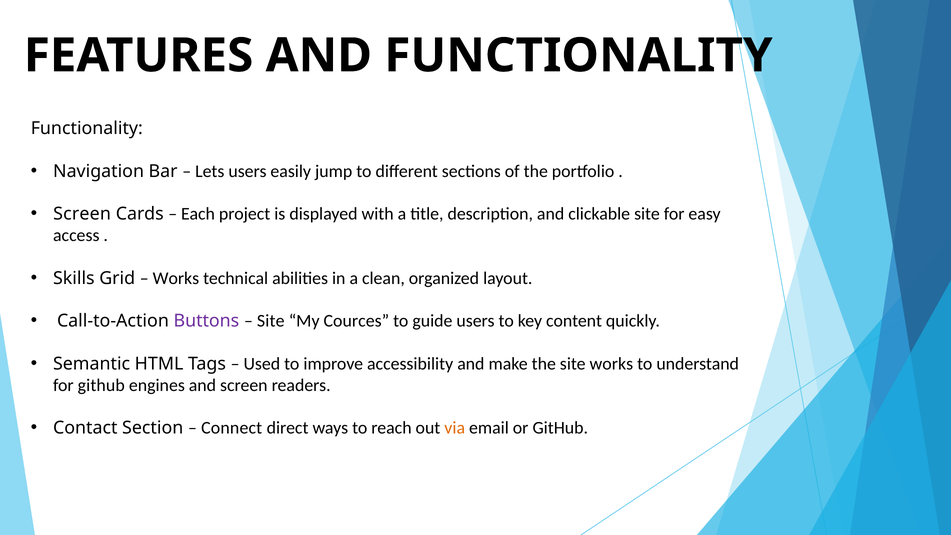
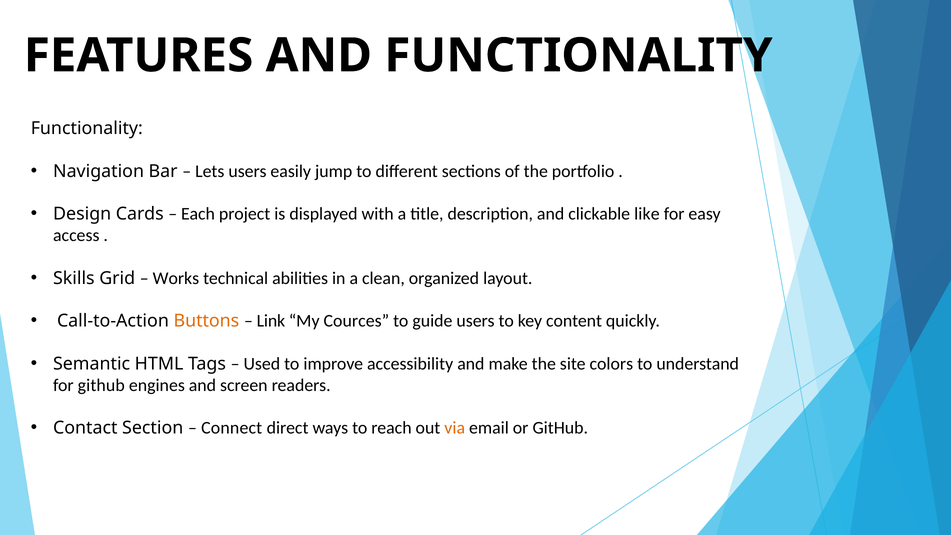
Screen: Screen -> Design (82, 214)
clickable site: site -> like (647, 214)
Buttons colour: purple -> orange (206, 321)
Site: Site -> Link (271, 321)
site works: works -> colors (611, 364)
